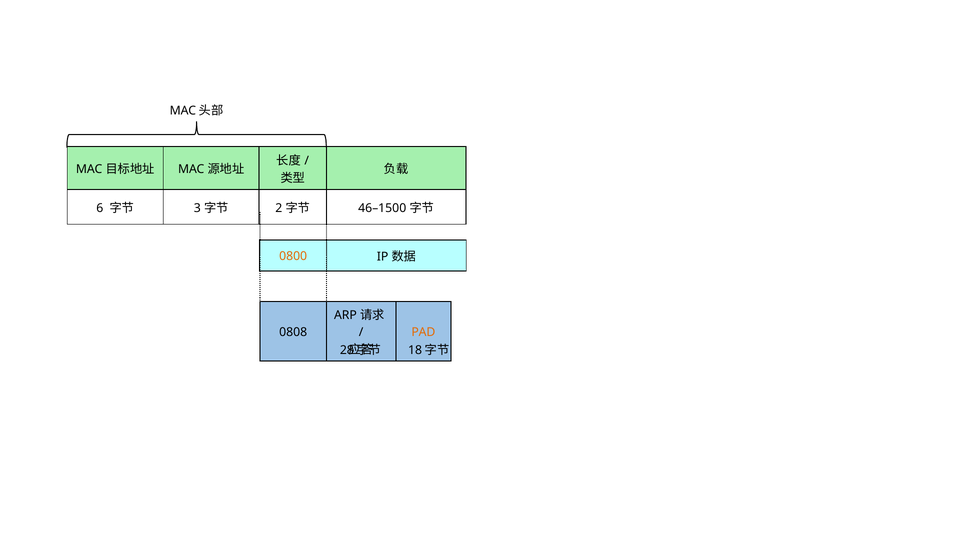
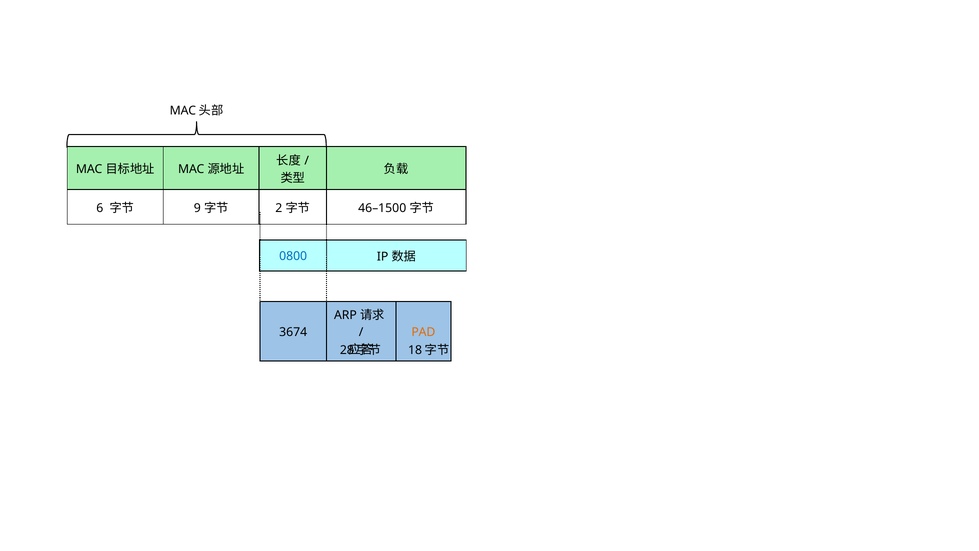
3: 3 -> 9 (197, 208)
0800 colour: orange -> blue (293, 256)
0808: 0808 -> 3674 (293, 332)
